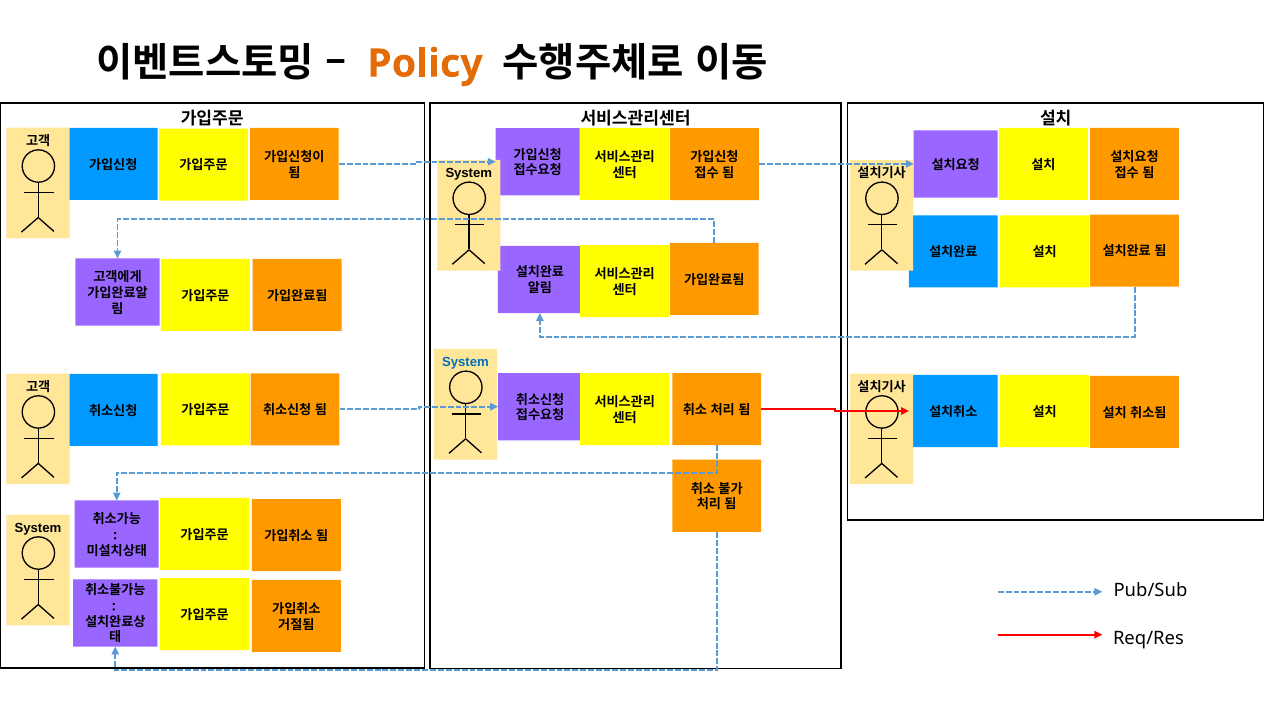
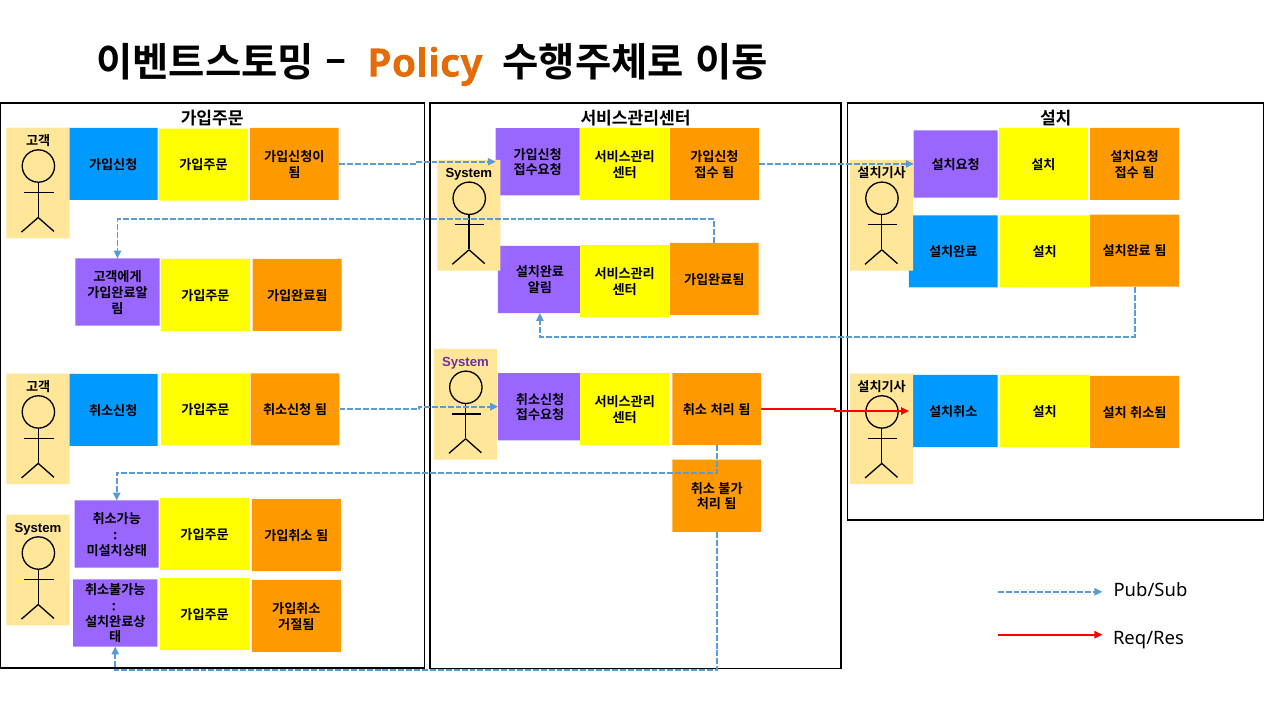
System colour: blue -> purple (465, 362)
